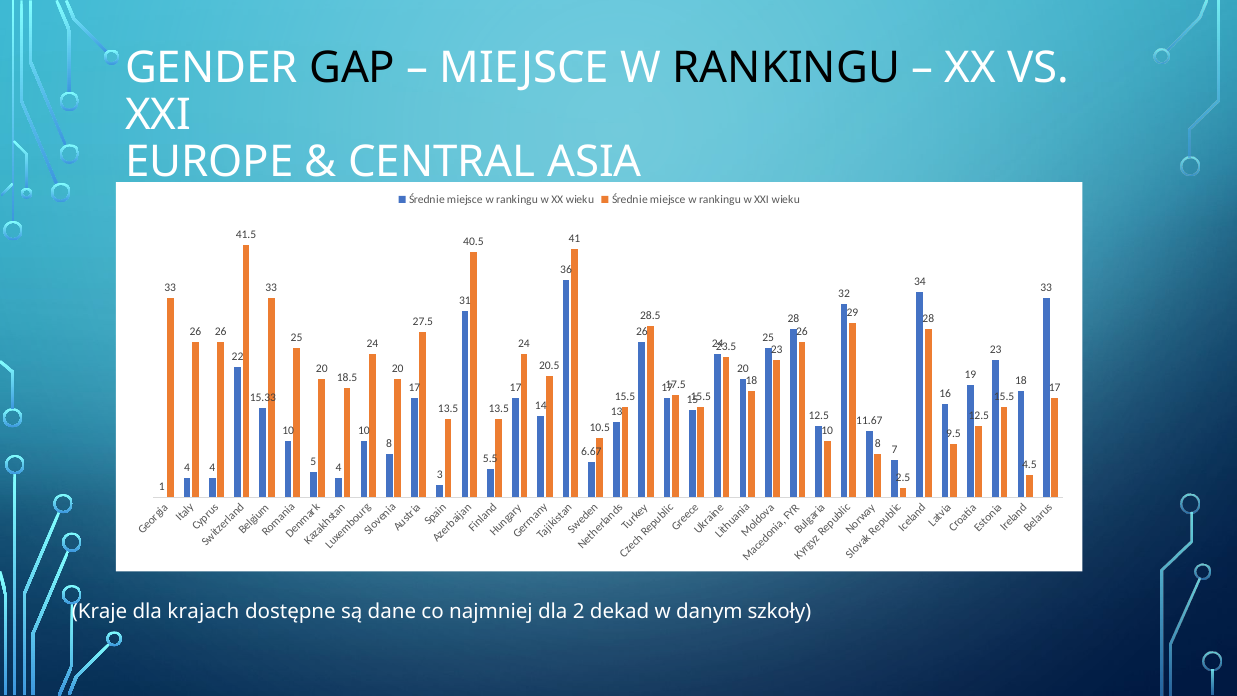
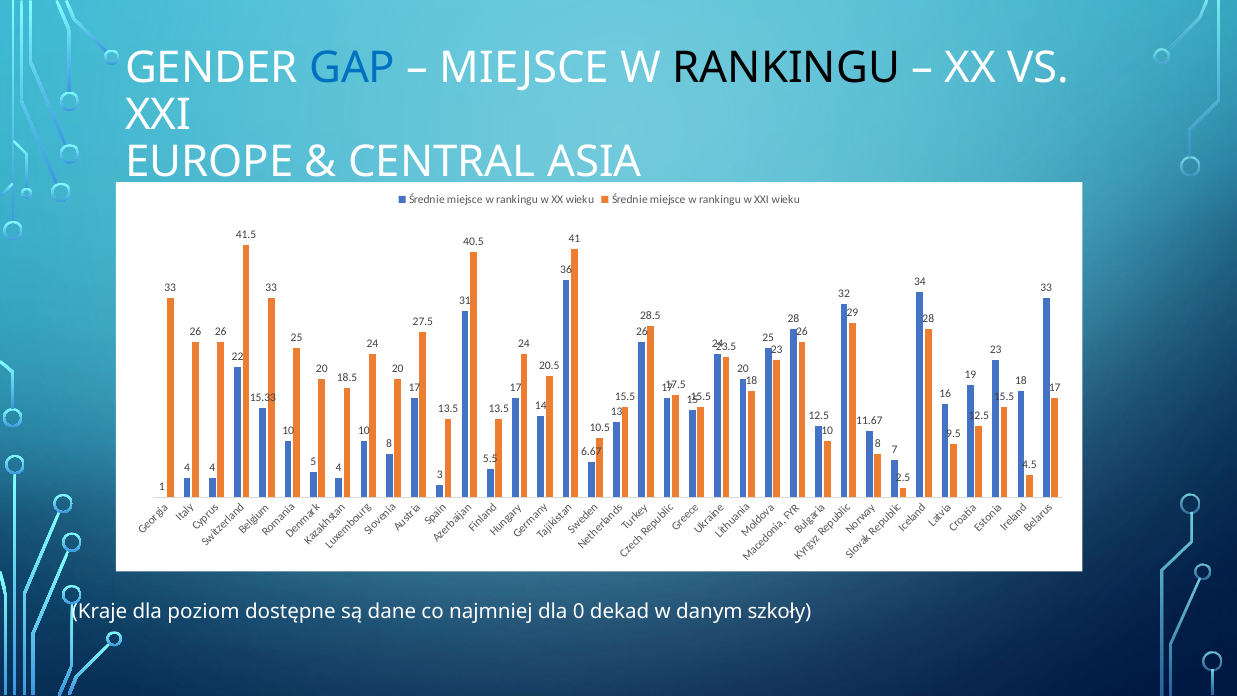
GAP colour: black -> blue (352, 68)
krajach: krajach -> poziom (203, 612)
2: 2 -> 0 (579, 612)
